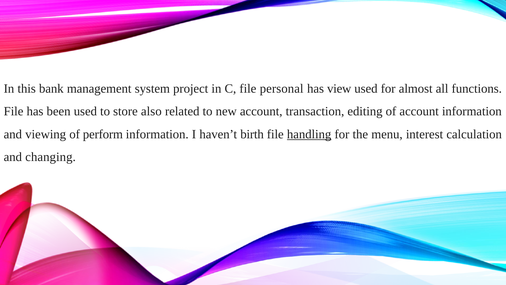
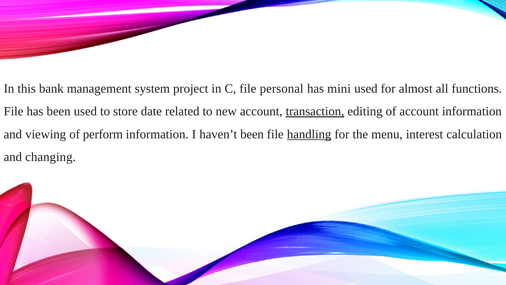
view: view -> mini (339, 89)
also: also -> date (151, 111)
transaction underline: none -> present (315, 111)
haven’t birth: birth -> been (252, 134)
